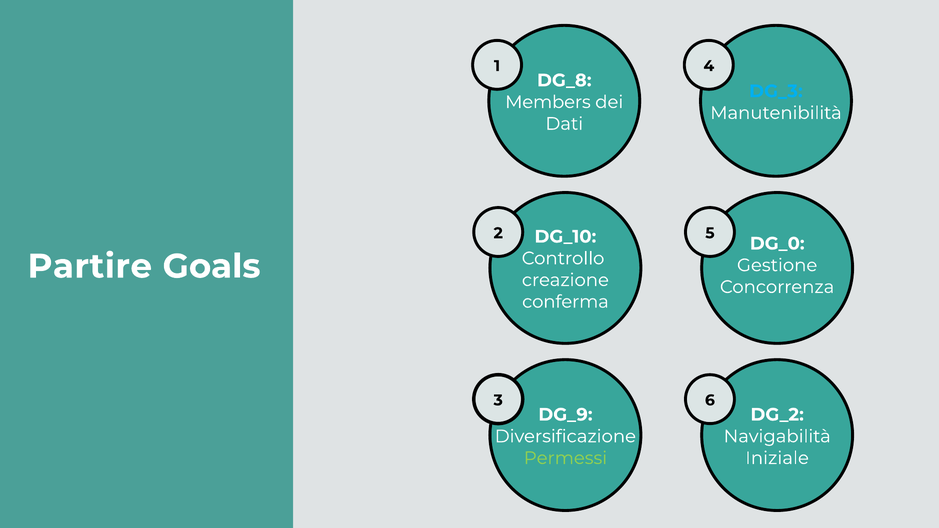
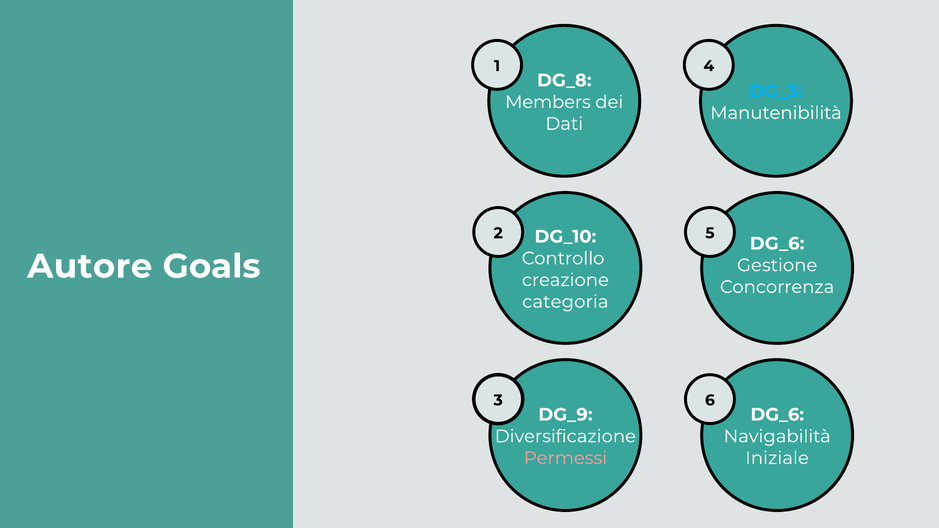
DG_0: DG_0 -> DG_6 (777, 244)
Partire: Partire -> Autore (90, 266)
conferma: conferma -> categoria (565, 302)
DG_2: DG_2 -> DG_6 (777, 415)
Permessi colour: light green -> pink (565, 458)
